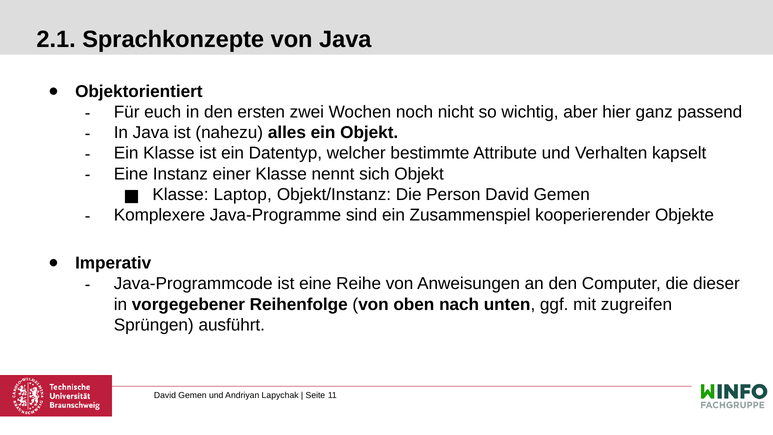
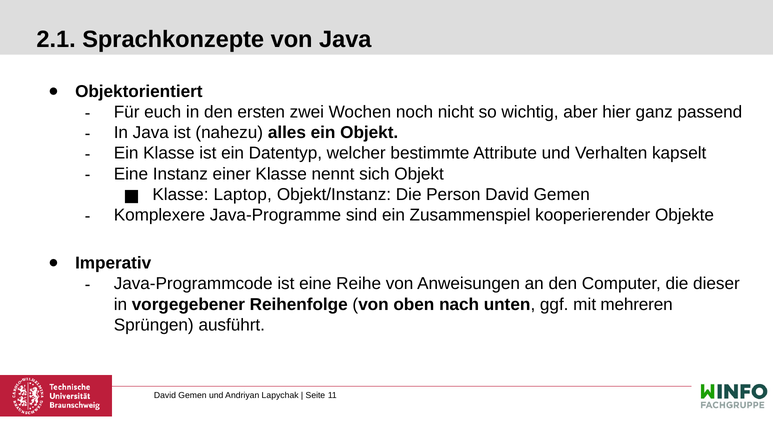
zugreifen: zugreifen -> mehreren (637, 304)
